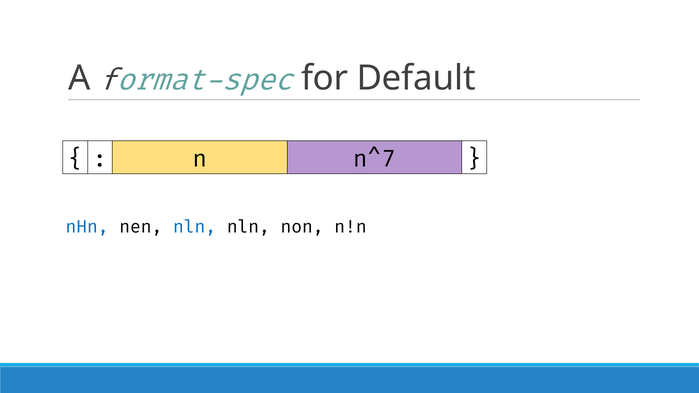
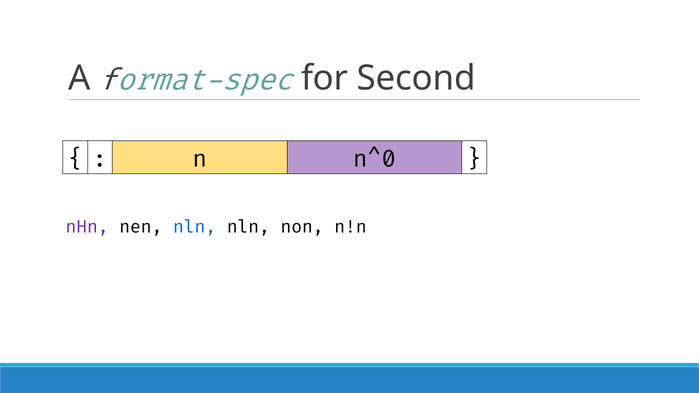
Default: Default -> Second (416, 78)
n^7: n^7 -> n^0 (375, 159)
nHn colour: blue -> purple (87, 227)
